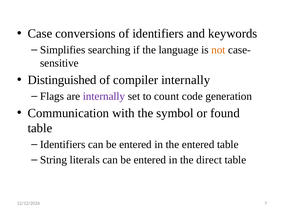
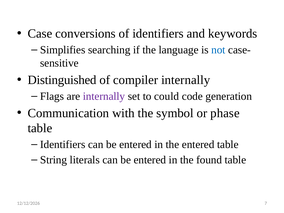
not colour: orange -> blue (218, 50)
count: count -> could (167, 96)
found: found -> phase (225, 113)
direct: direct -> found (209, 160)
